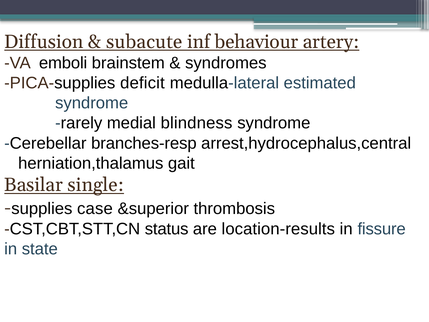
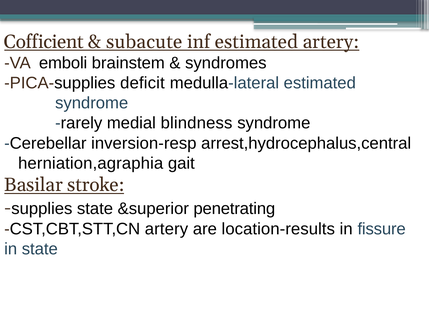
Diffusion: Diffusion -> Cofficient (44, 42)
inf behaviour: behaviour -> estimated (257, 42)
branches-resp: branches-resp -> inversion-resp (144, 143)
herniation,thalamus: herniation,thalamus -> herniation,agraphia (91, 163)
single: single -> stroke (96, 185)
supplies case: case -> state (95, 208)
thrombosis: thrombosis -> penetrating (234, 208)
CST,CBT,STT,CN status: status -> artery (166, 229)
